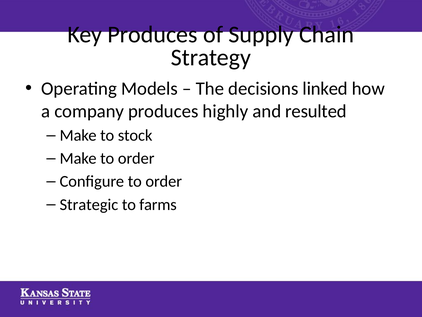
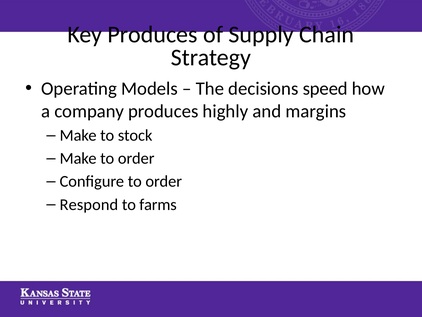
linked: linked -> speed (325, 89)
resulted: resulted -> margins (316, 111)
Strategic: Strategic -> Respond (89, 204)
